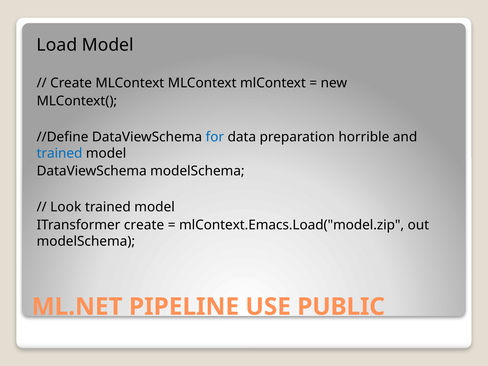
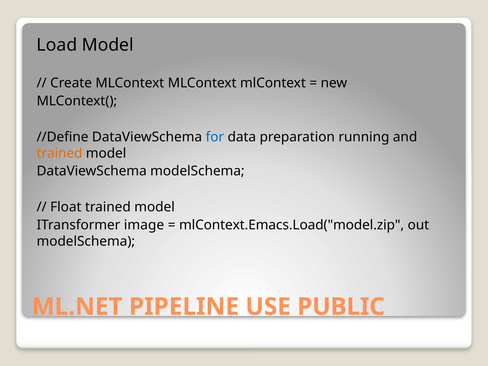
horrible: horrible -> running (364, 137)
trained colour: blue -> orange (59, 153)
Look: Look -> Float (66, 207)
ITransformer create: create -> image (144, 225)
